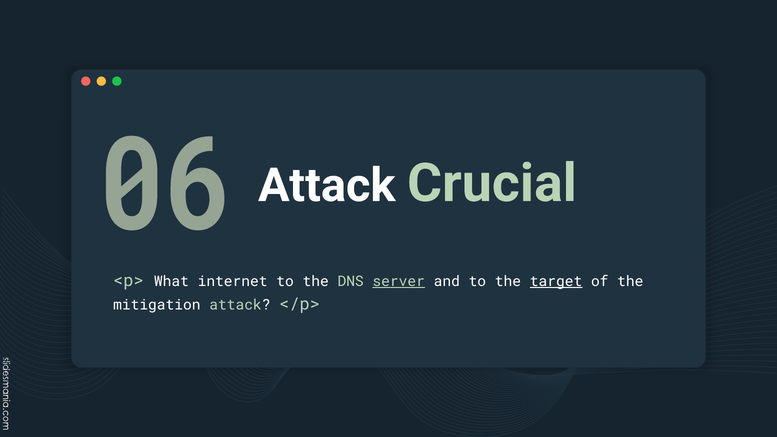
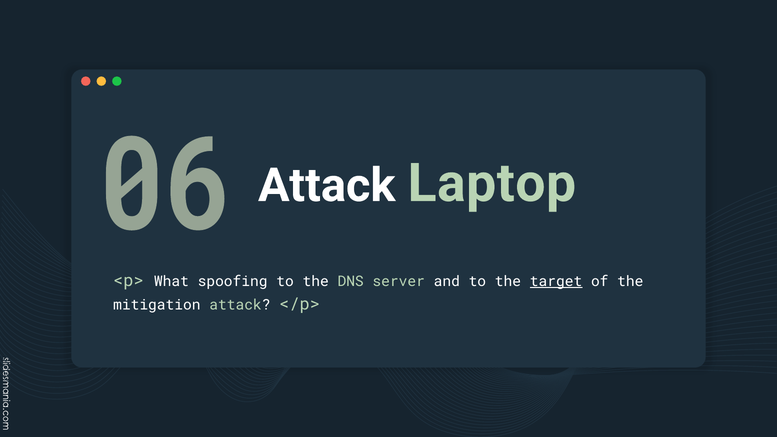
Crucial: Crucial -> Laptop (492, 183)
internet: internet -> spoofing (233, 281)
server underline: present -> none (399, 281)
